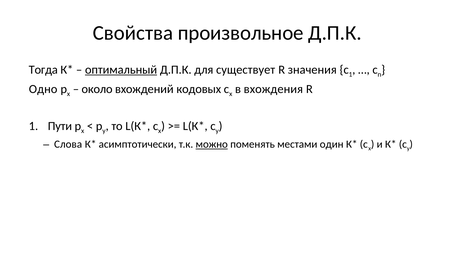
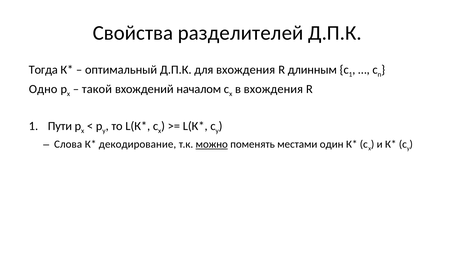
произвольное: произвольное -> разделителей (241, 33)
оптимальный underline: present -> none (121, 70)
для существует: существует -> вхождения (246, 70)
значения: значения -> длинным (312, 70)
около: около -> такой (97, 89)
кодовых: кодовых -> началом (199, 89)
асимптотически: асимптотически -> декодирование (138, 144)
